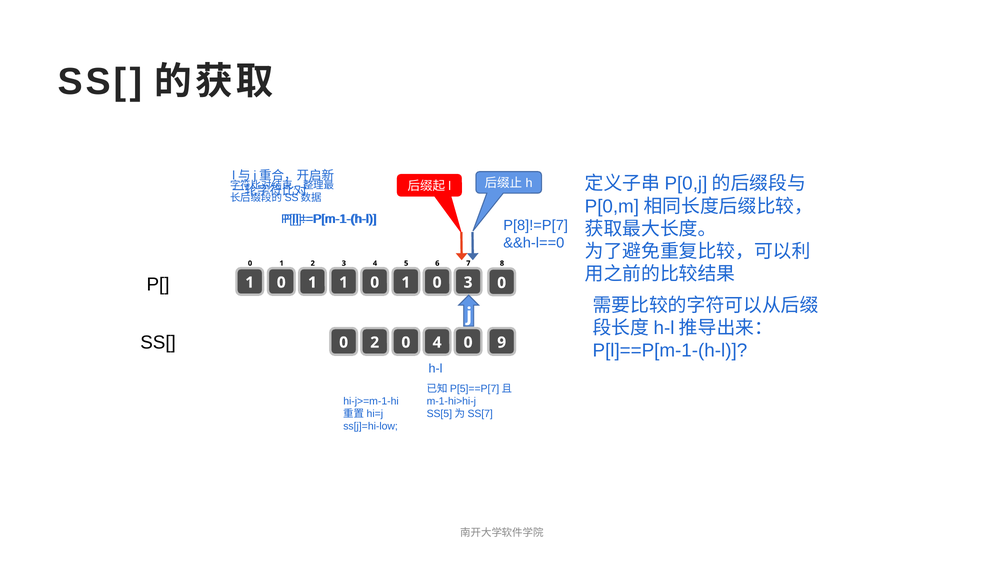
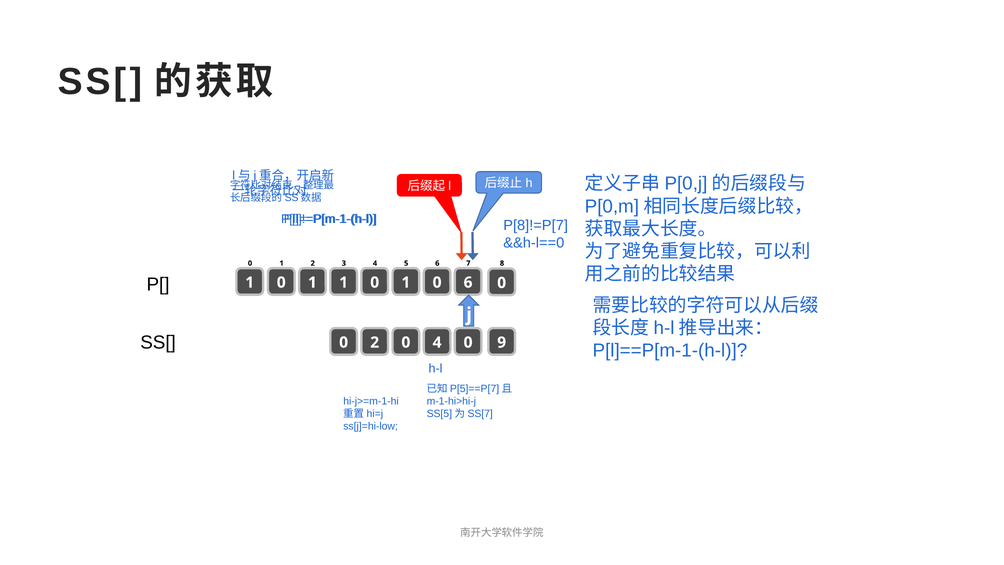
0 3: 3 -> 6 (468, 282)
